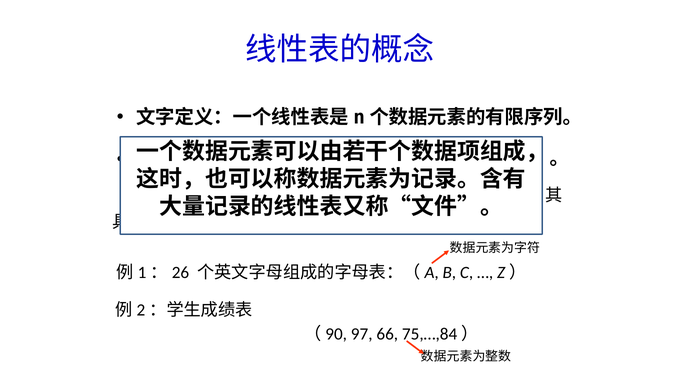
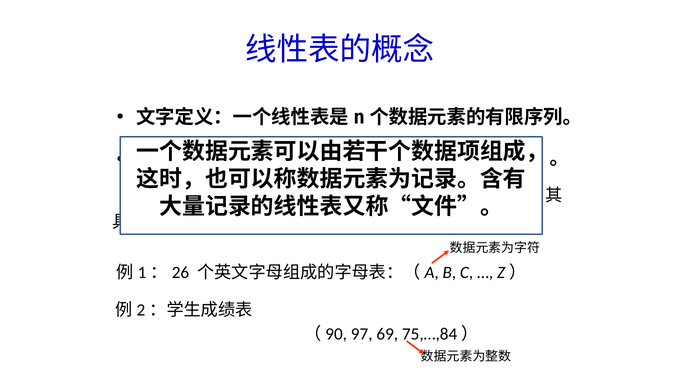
66: 66 -> 69 (387, 334)
